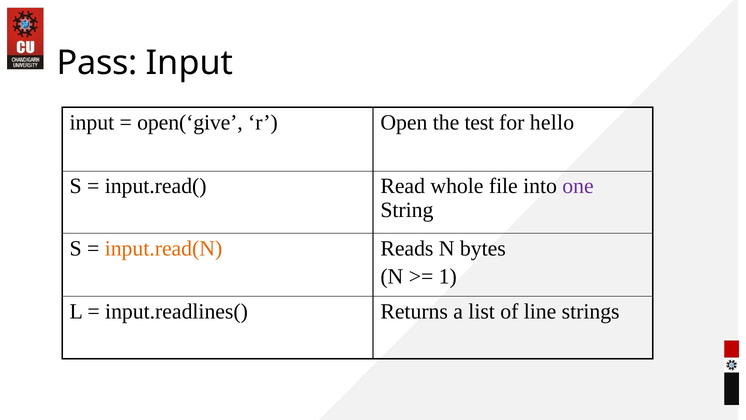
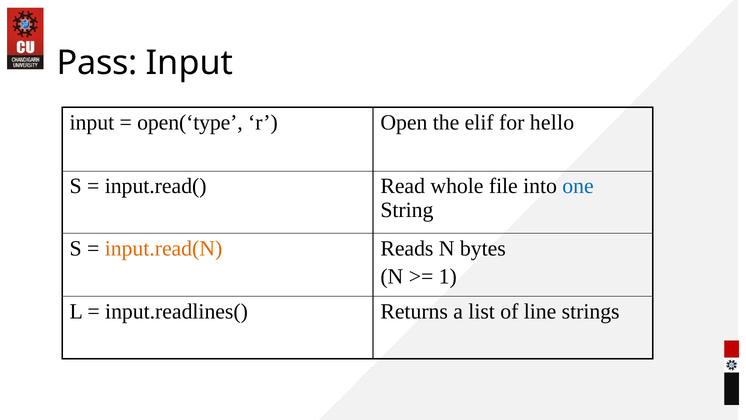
open(‘give: open(‘give -> open(‘type (190, 122)
test: test -> elif (479, 122)
one colour: purple -> blue (578, 186)
